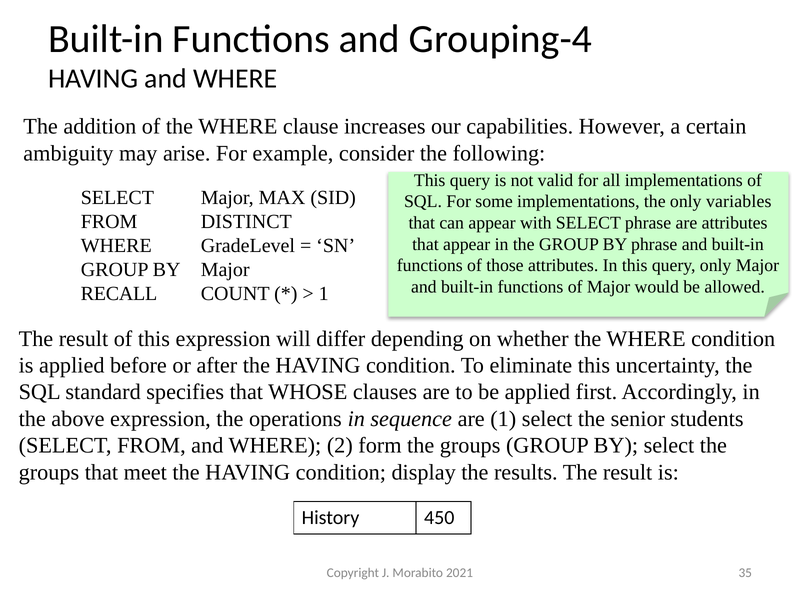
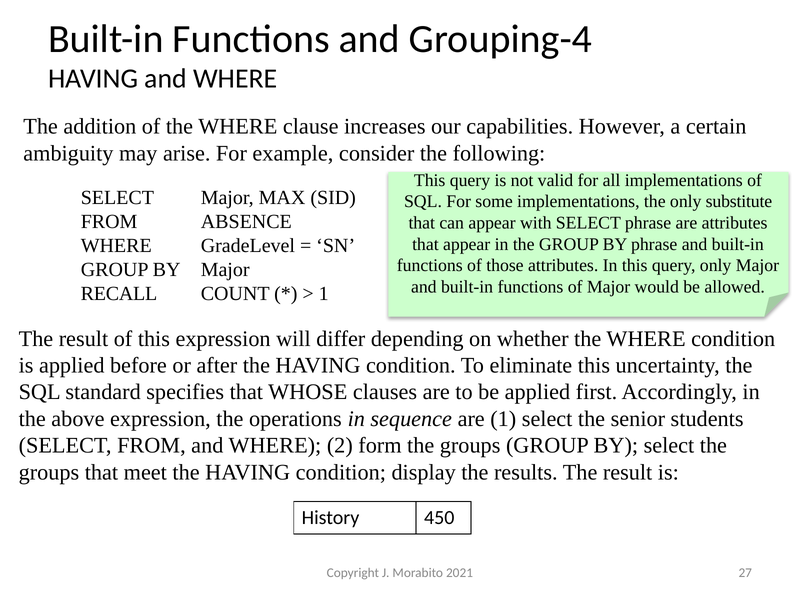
variables: variables -> substitute (739, 202)
DISTINCT: DISTINCT -> ABSENCE (246, 222)
35: 35 -> 27 (745, 573)
